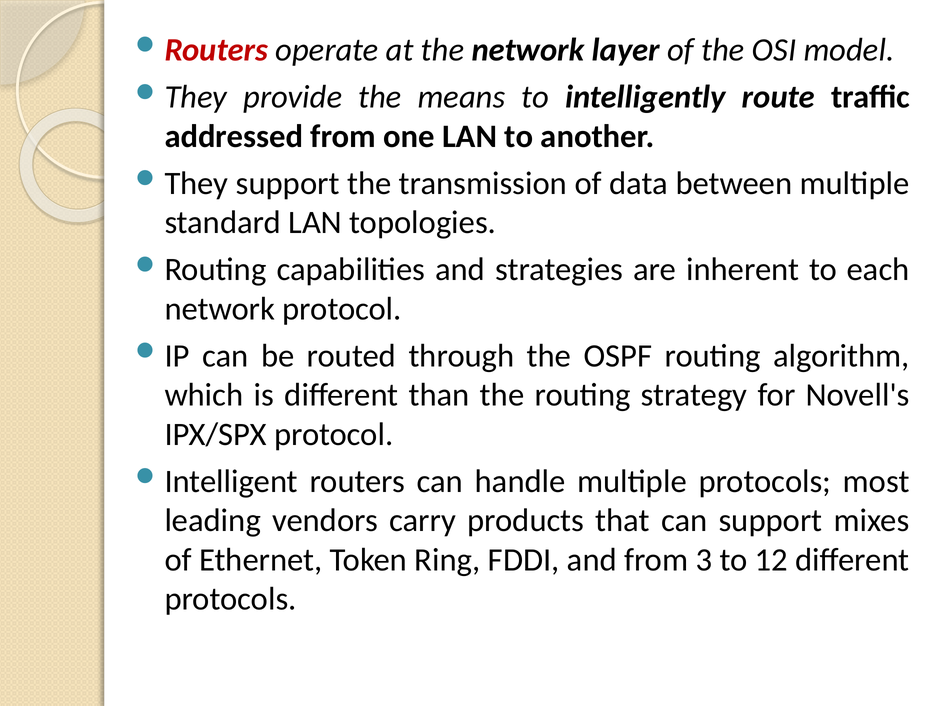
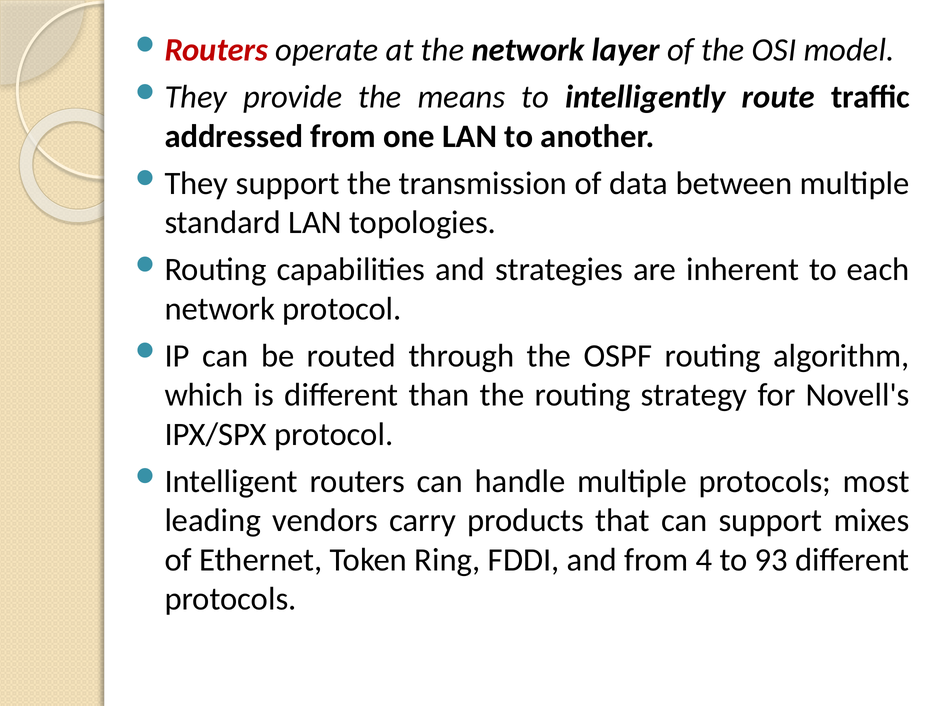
3: 3 -> 4 (704, 560)
12: 12 -> 93 (771, 560)
